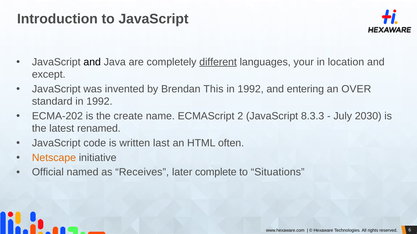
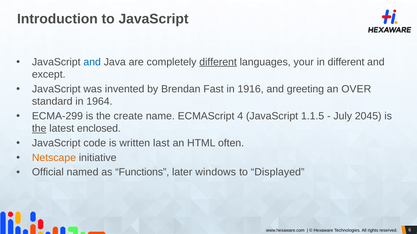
and colour: black -> blue (92, 62)
in location: location -> different (346, 62)
This: This -> Fast (214, 89)
1992: 1992 -> 1916 (251, 89)
entering: entering -> greeting (305, 89)
standard in 1992: 1992 -> 1964 (99, 102)
ECMA-202: ECMA-202 -> ECMA-299 (57, 116)
2: 2 -> 4 (240, 116)
8.3.3: 8.3.3 -> 1.1.5 (313, 116)
2030: 2030 -> 2045 (368, 116)
the underline: none -> present (39, 129)
renamed: renamed -> enclosed (99, 129)
Receives: Receives -> Functions (142, 173)
complete: complete -> windows (216, 173)
Situations: Situations -> Displayed (278, 173)
